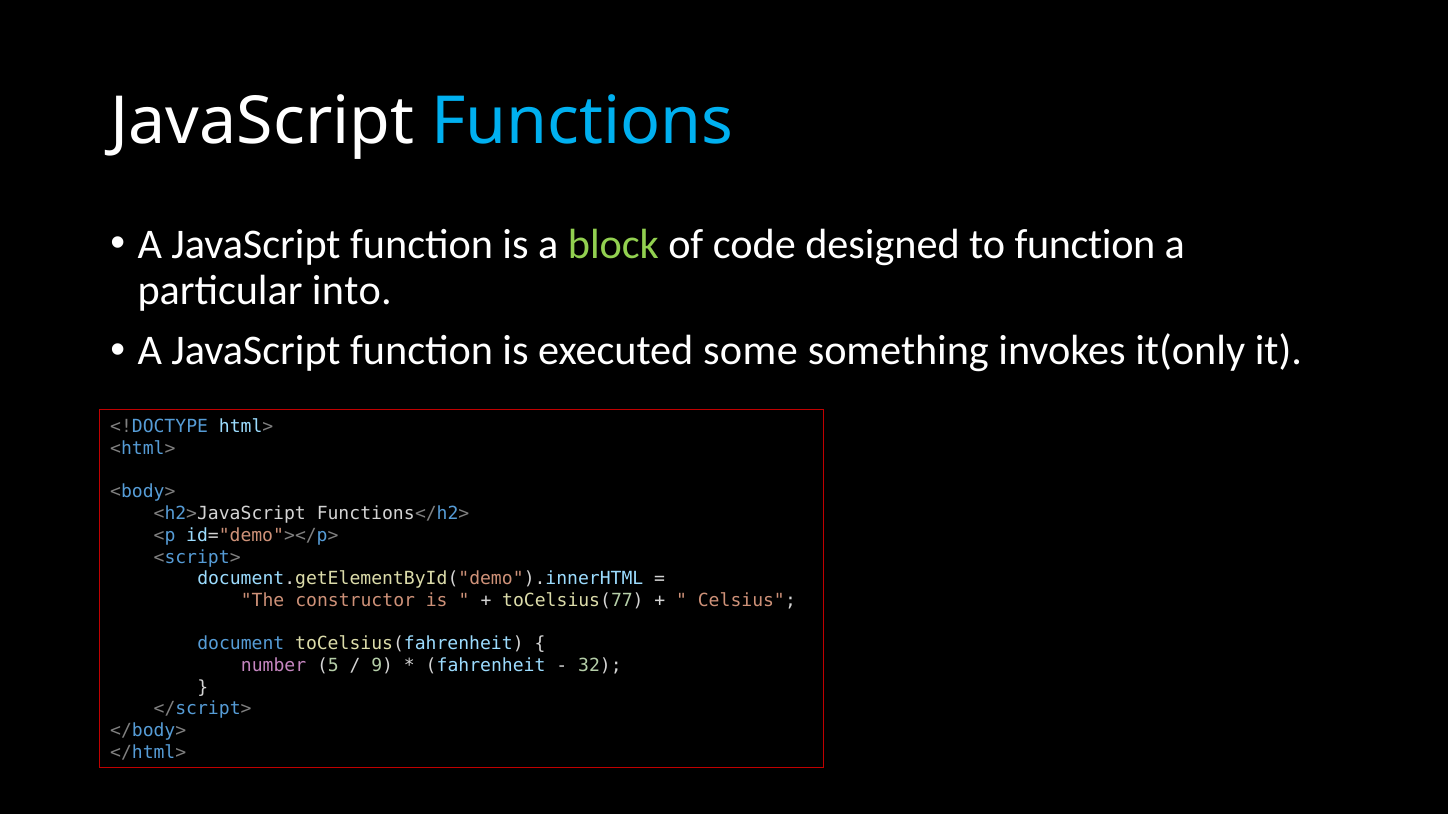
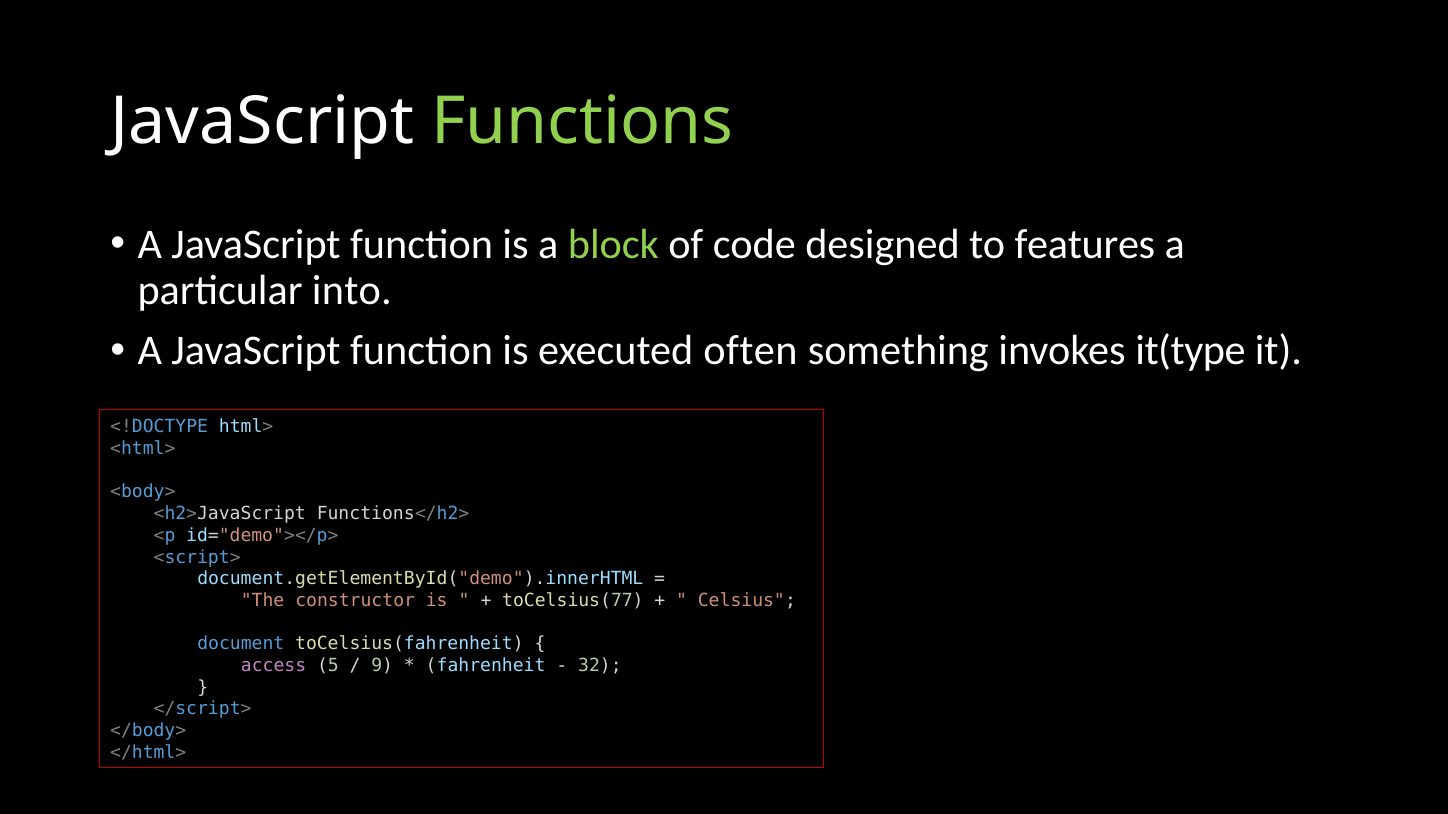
Functions colour: light blue -> light green (583, 122)
to function: function -> features (1085, 245)
some: some -> often (750, 351)
it(only: it(only -> it(type (1190, 351)
number: number -> access (274, 666)
